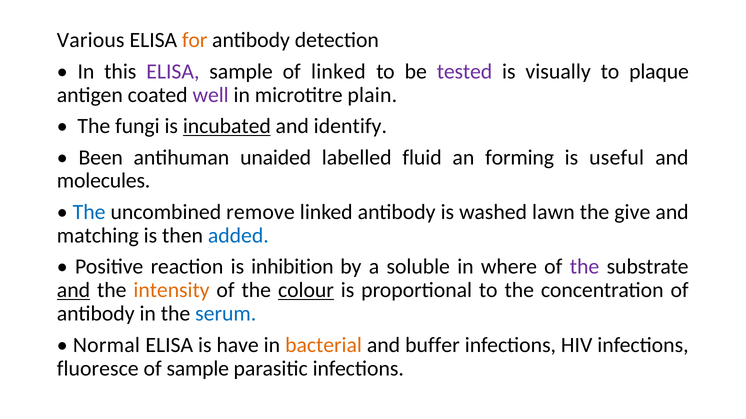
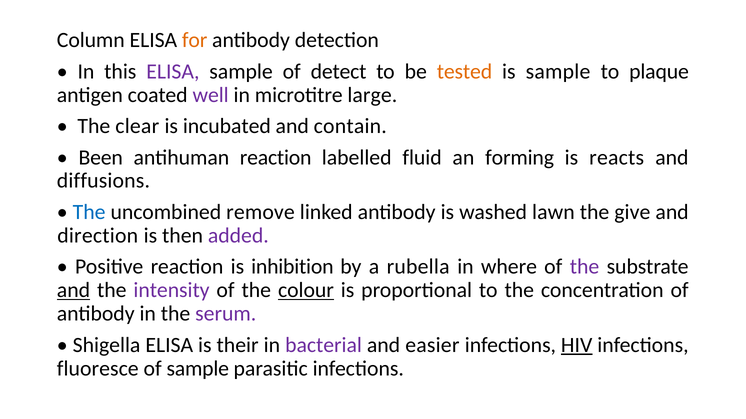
Various: Various -> Column (91, 40)
of linked: linked -> detect (339, 72)
tested colour: purple -> orange (464, 72)
is visually: visually -> sample (558, 72)
plain: plain -> large (372, 95)
fungi: fungi -> clear (137, 126)
incubated underline: present -> none (227, 126)
identify: identify -> contain (350, 126)
antihuman unaided: unaided -> reaction (276, 158)
useful: useful -> reacts (617, 158)
molecules: molecules -> diffusions (103, 181)
matching: matching -> direction (98, 236)
added colour: blue -> purple (238, 236)
soluble: soluble -> rubella (418, 267)
intensity colour: orange -> purple (172, 291)
serum colour: blue -> purple (226, 314)
Normal: Normal -> Shigella (107, 345)
have: have -> their (238, 345)
bacterial colour: orange -> purple (324, 345)
buffer: buffer -> easier (432, 345)
HIV underline: none -> present (577, 345)
